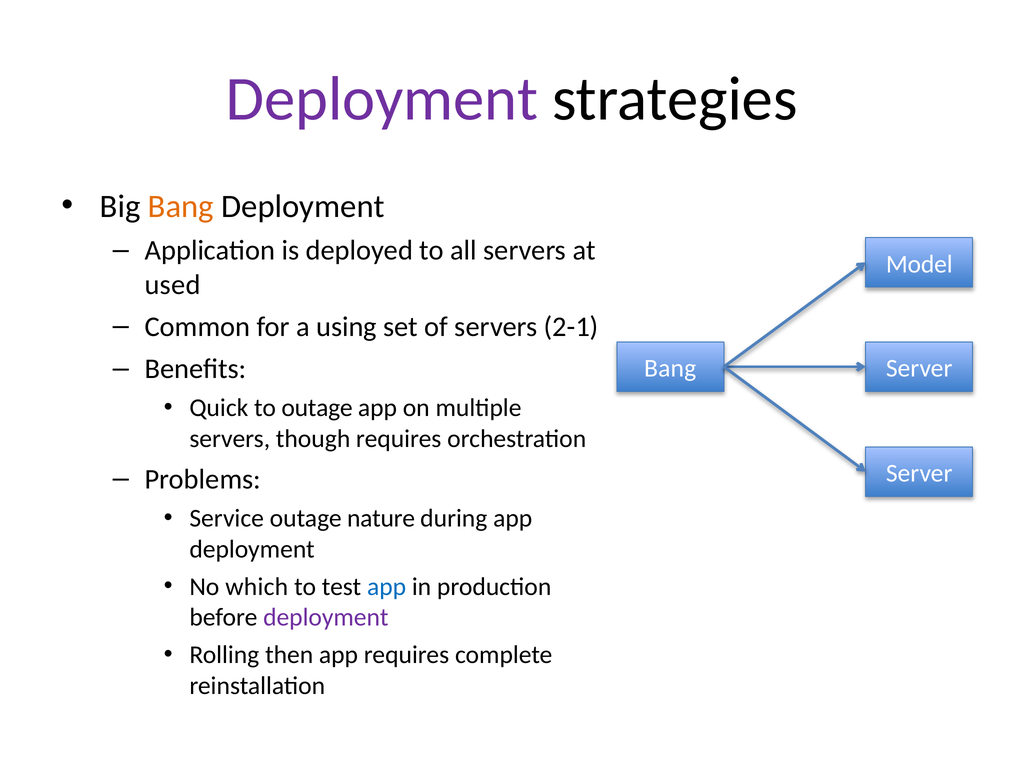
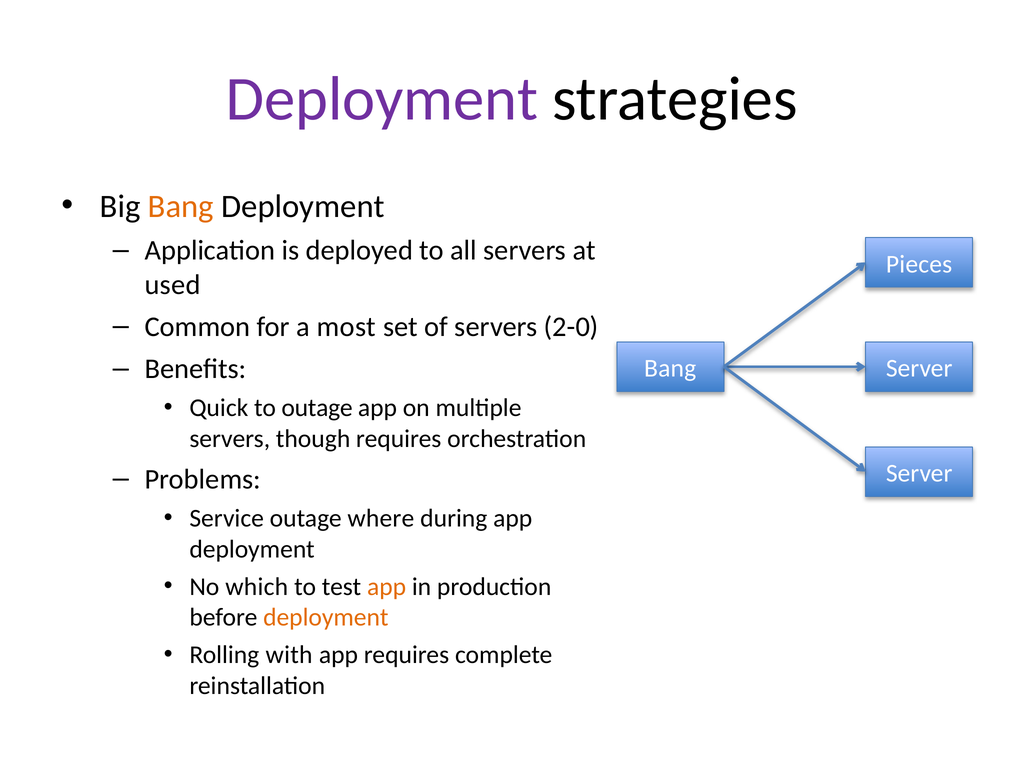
Model: Model -> Pieces (919, 264)
using: using -> most (346, 327)
2-1: 2-1 -> 2-0 (571, 327)
nature: nature -> where (381, 518)
app colour: blue -> orange (387, 587)
deployment colour: purple -> orange (326, 617)
then: then -> with (289, 655)
